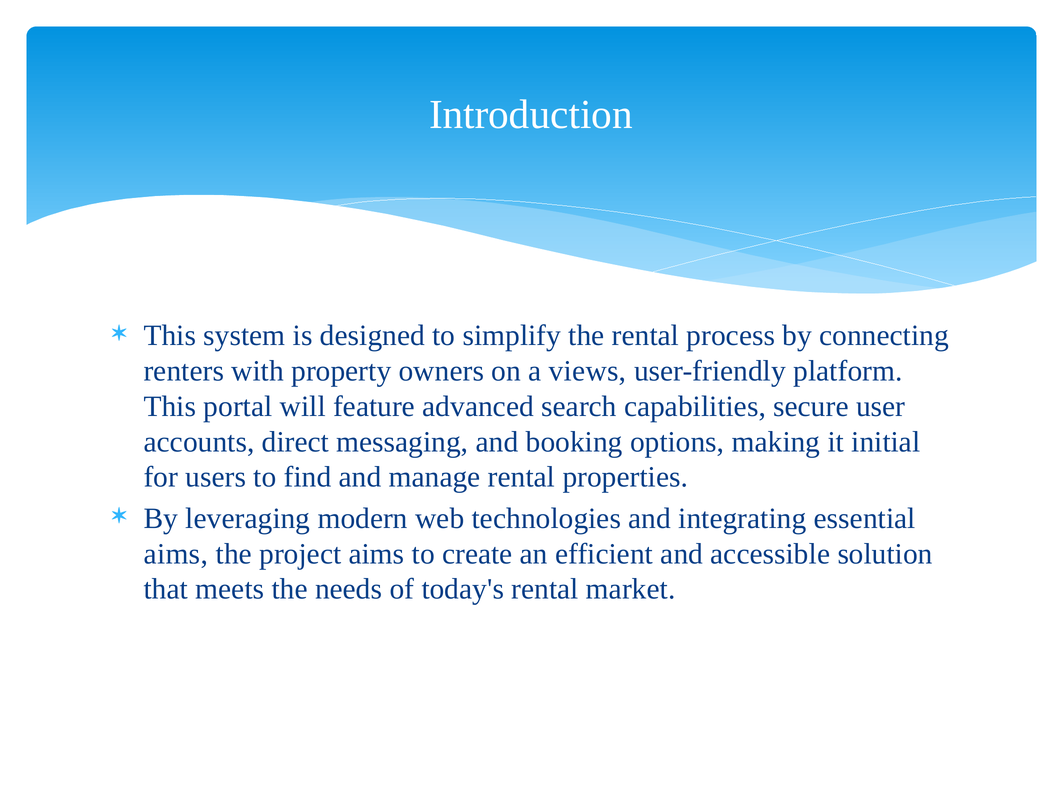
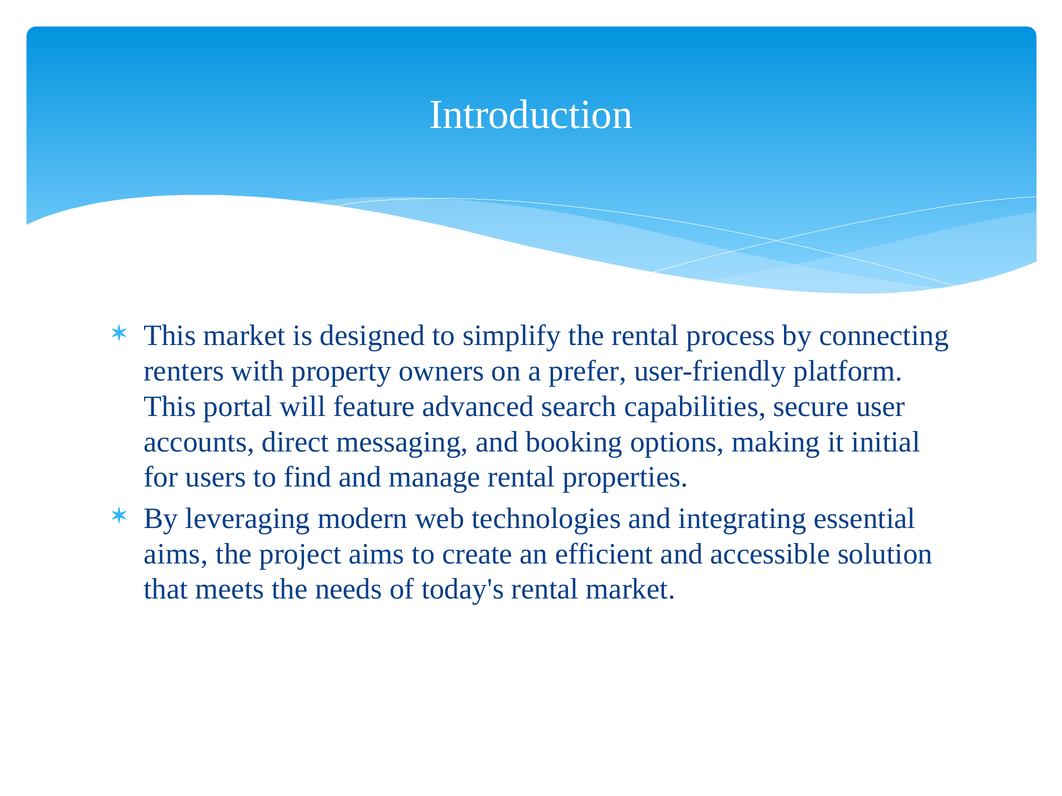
This system: system -> market (244, 336)
views: views -> prefer (588, 371)
